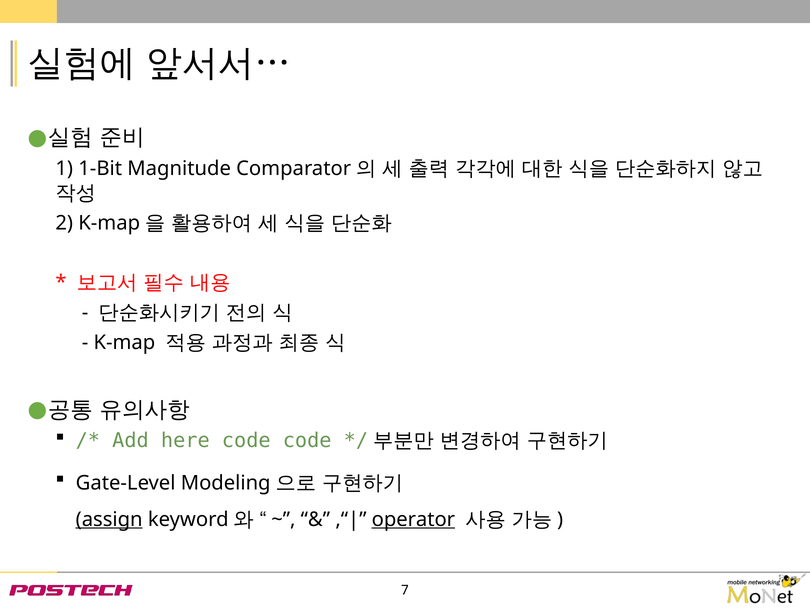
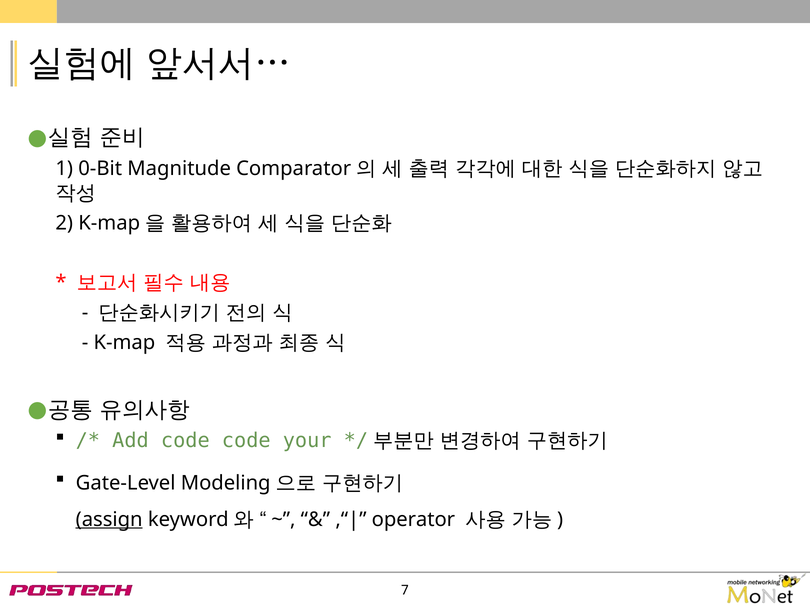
1-Bit: 1-Bit -> 0-Bit (100, 168)
Add here: here -> code (185, 440)
code code: code -> your (307, 440)
operator underline: present -> none (413, 519)
